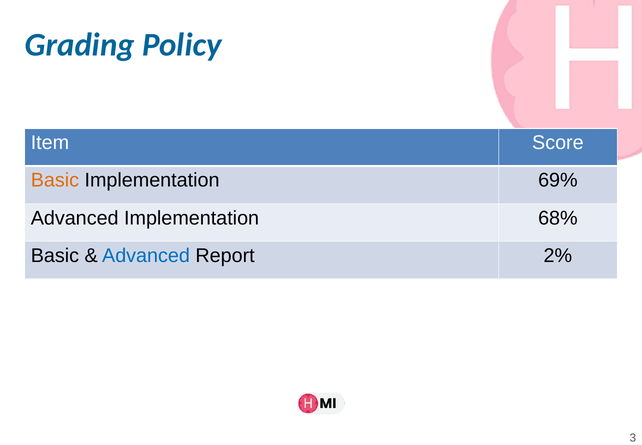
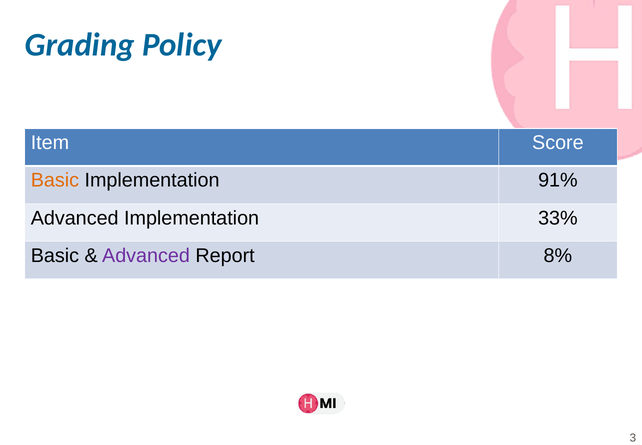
69%: 69% -> 91% (558, 180)
68%: 68% -> 33% (558, 218)
Advanced colour: blue -> purple (146, 255)
2%: 2% -> 8% (558, 255)
